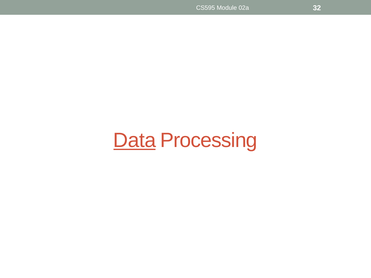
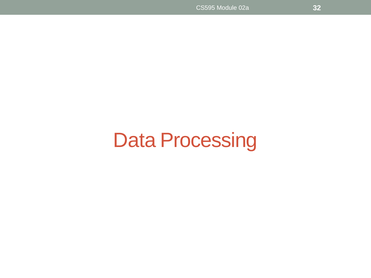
Data underline: present -> none (135, 141)
